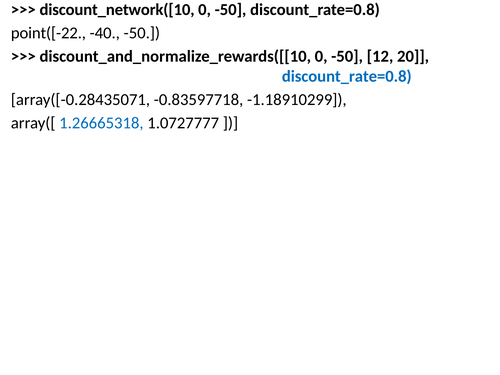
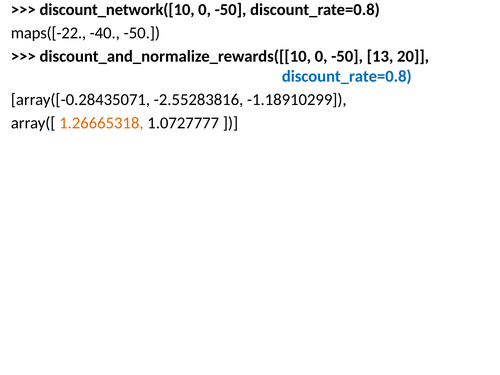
point([-22: point([-22 -> maps([-22 (48, 33)
12: 12 -> 13 (380, 56)
-0.83597718: -0.83597718 -> -2.55283816 (199, 100)
1.26665318 colour: blue -> orange (101, 123)
